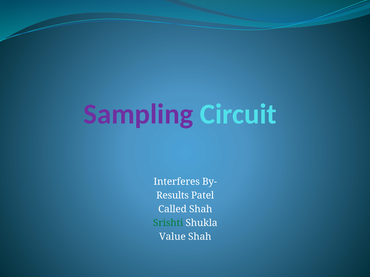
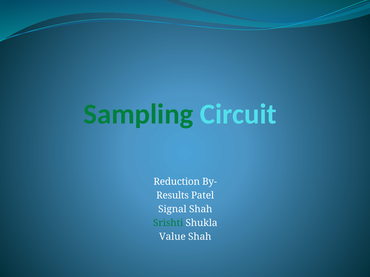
Sampling colour: purple -> green (138, 114)
Interferes: Interferes -> Reduction (177, 182)
Called: Called -> Signal (172, 210)
